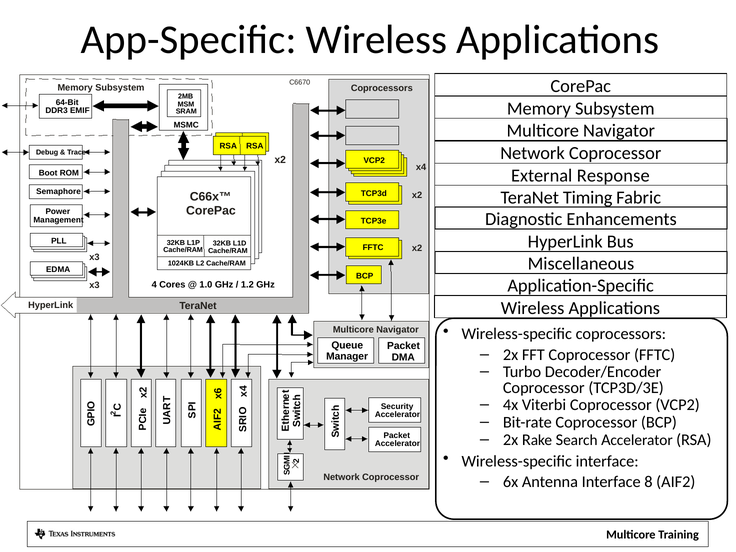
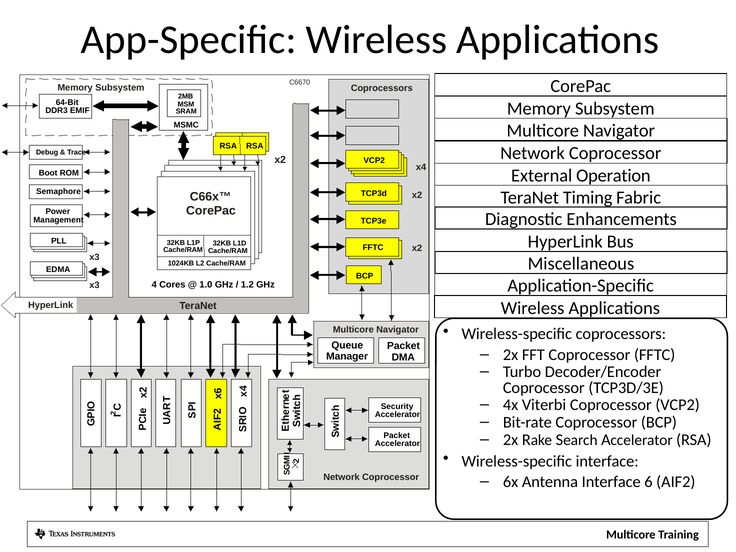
Response: Response -> Operation (613, 175)
Interface 8: 8 -> 6 (648, 482)
